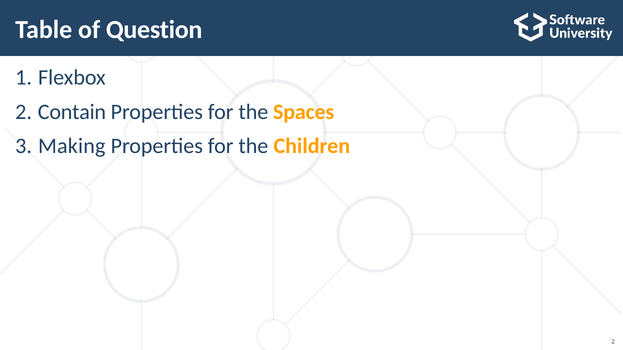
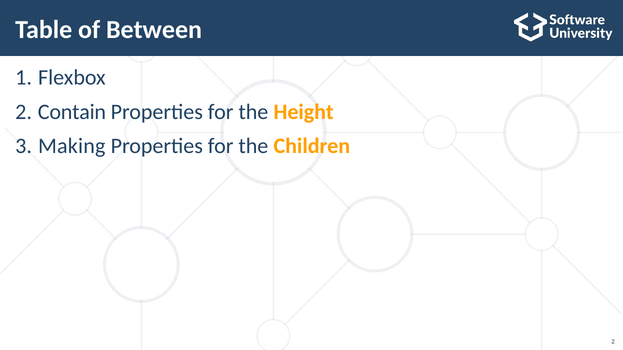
Question: Question -> Between (154, 30)
Spaces: Spaces -> Height (304, 112)
